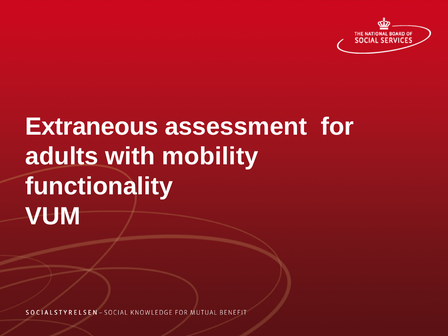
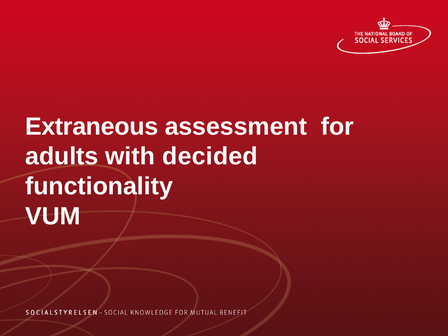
mobility: mobility -> decided (210, 156)
